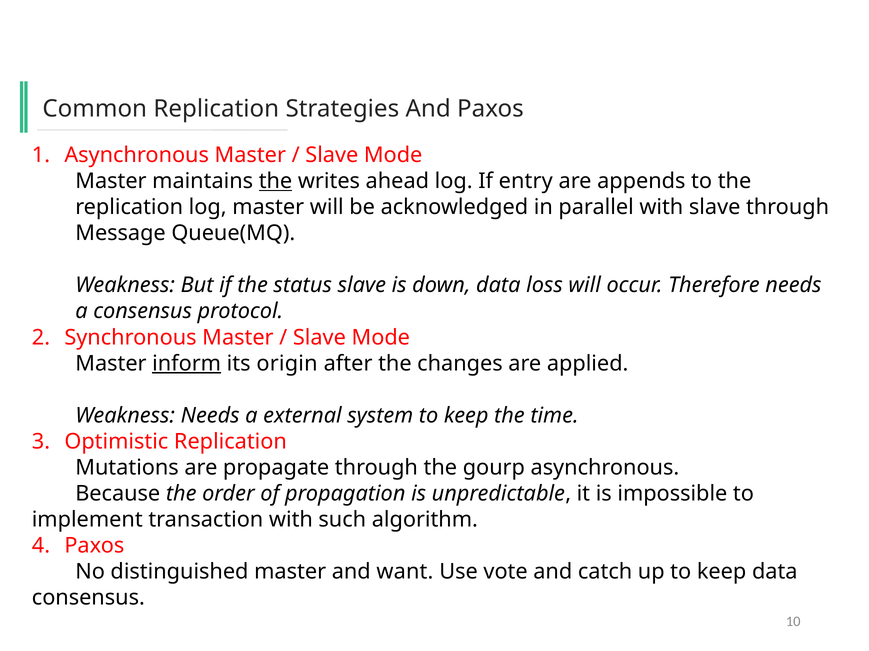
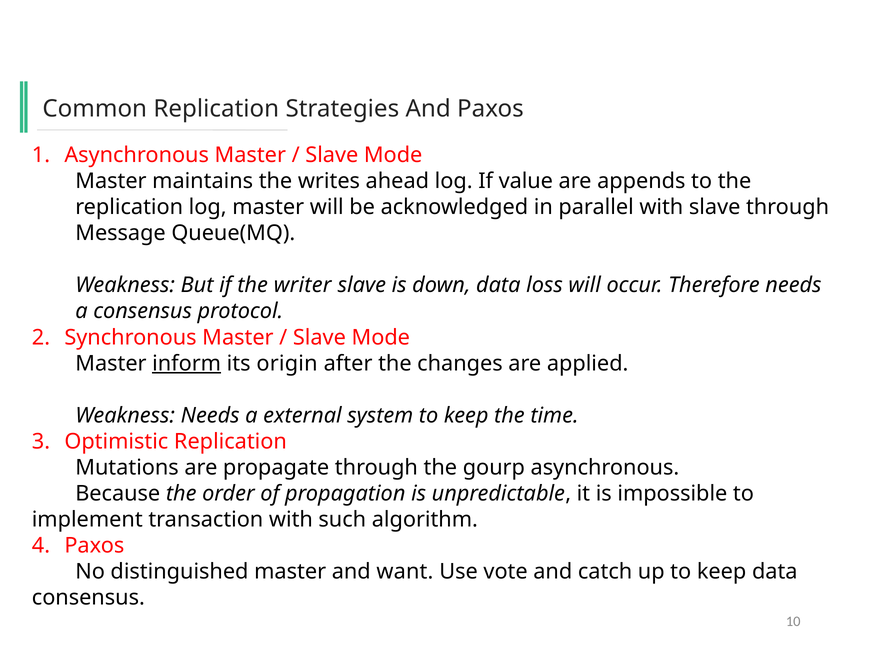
the underline: present -> none (276, 181)
entry: entry -> value (526, 181)
status: status -> writer (303, 286)
